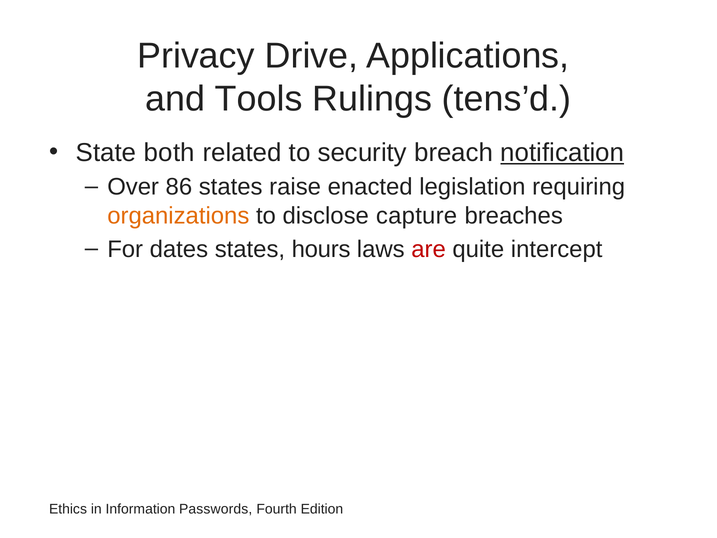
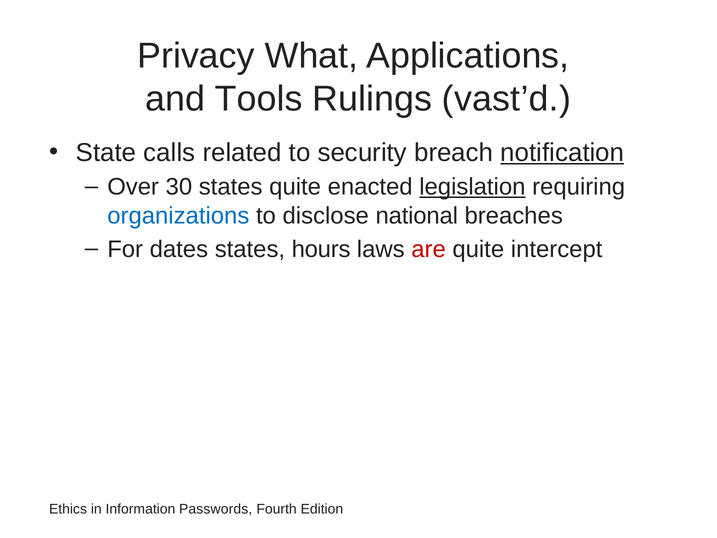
Drive: Drive -> What (311, 56)
tens’d: tens’d -> vast’d (506, 99)
both: both -> calls (169, 152)
86: 86 -> 30 (179, 187)
states raise: raise -> quite (295, 187)
legislation underline: none -> present (472, 187)
organizations colour: orange -> blue (178, 216)
capture: capture -> national (417, 216)
